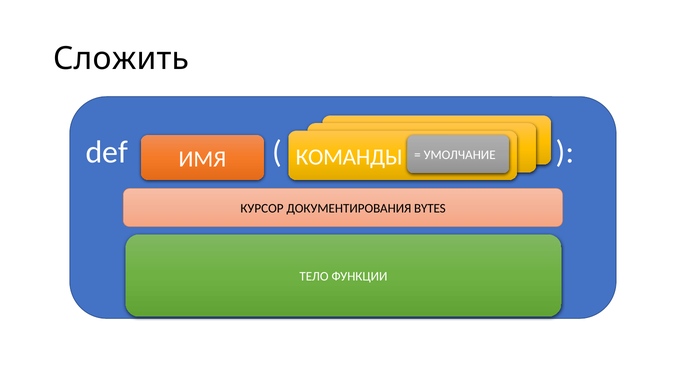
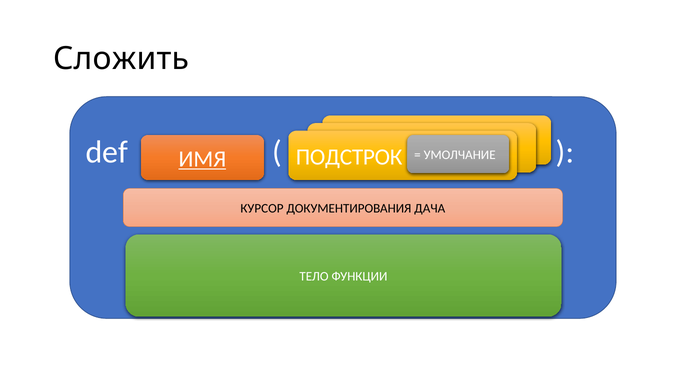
КОМАНДЫ: КОМАНДЫ -> ПОДСТРОК (349, 157)
ИМЯ underline: none -> present (202, 159)
BYTES: BYTES -> ДАЧА (430, 208)
